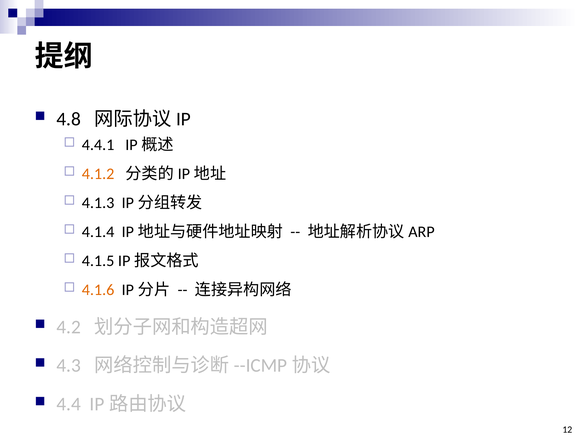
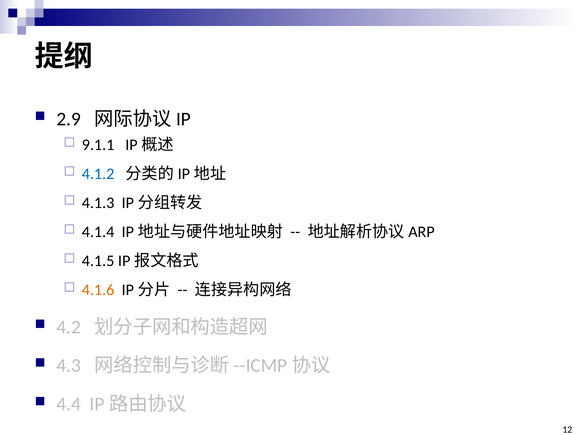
4.8: 4.8 -> 2.9 (69, 119)
4.4.1: 4.4.1 -> 9.1.1 (98, 145)
4.1.2 colour: orange -> blue (98, 174)
